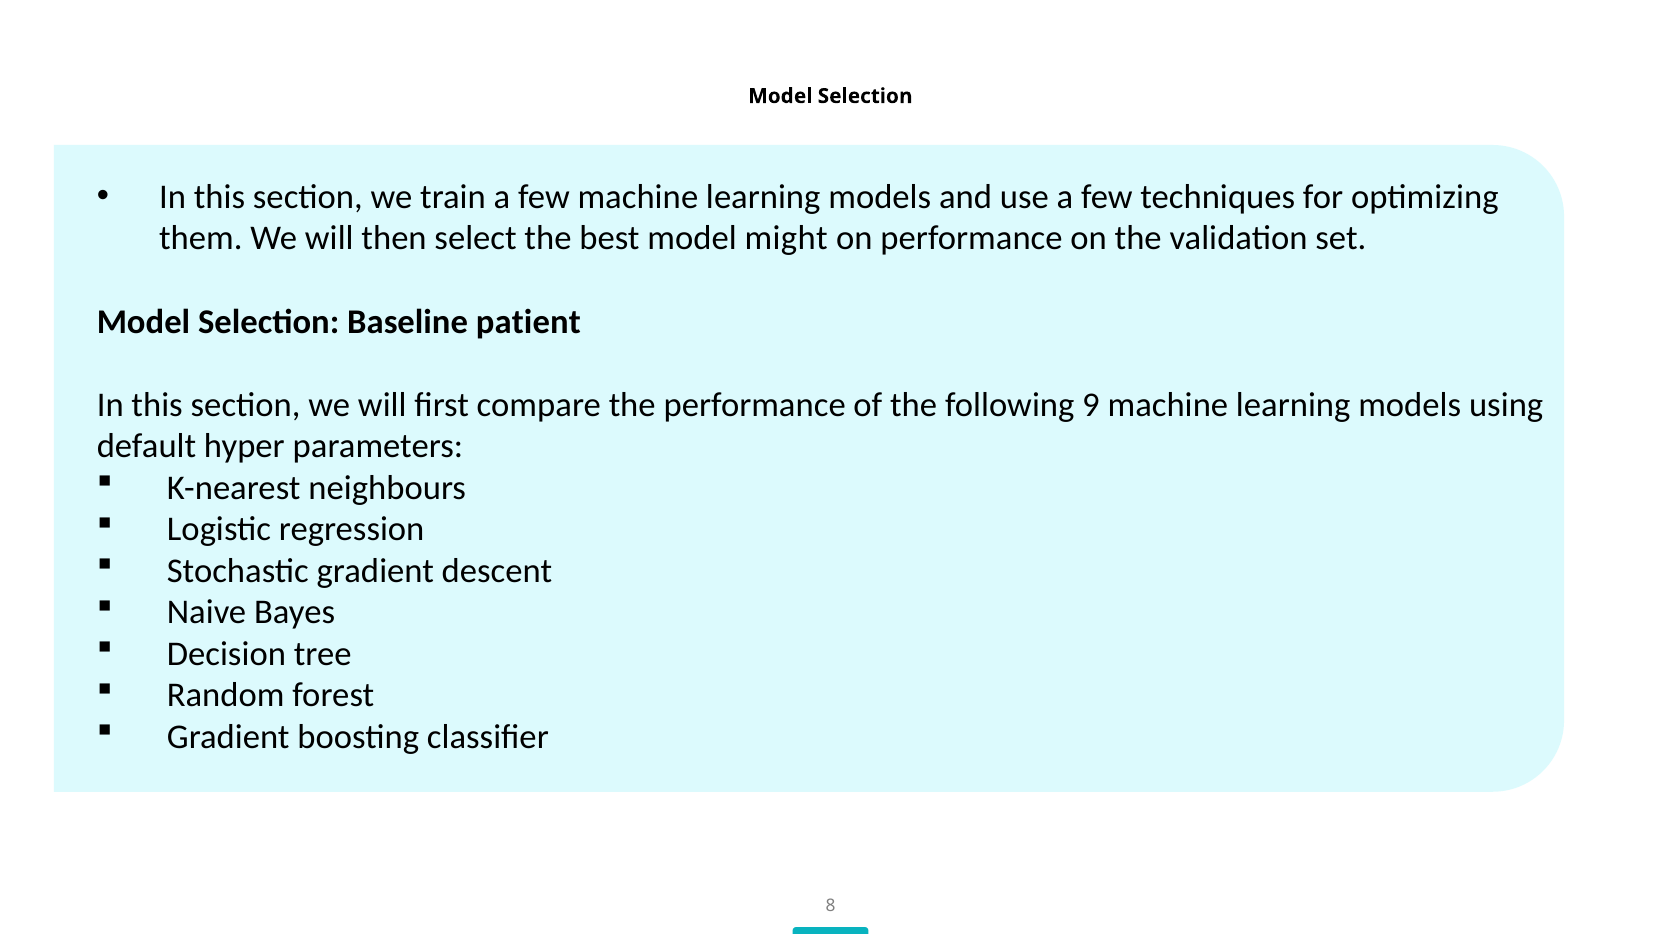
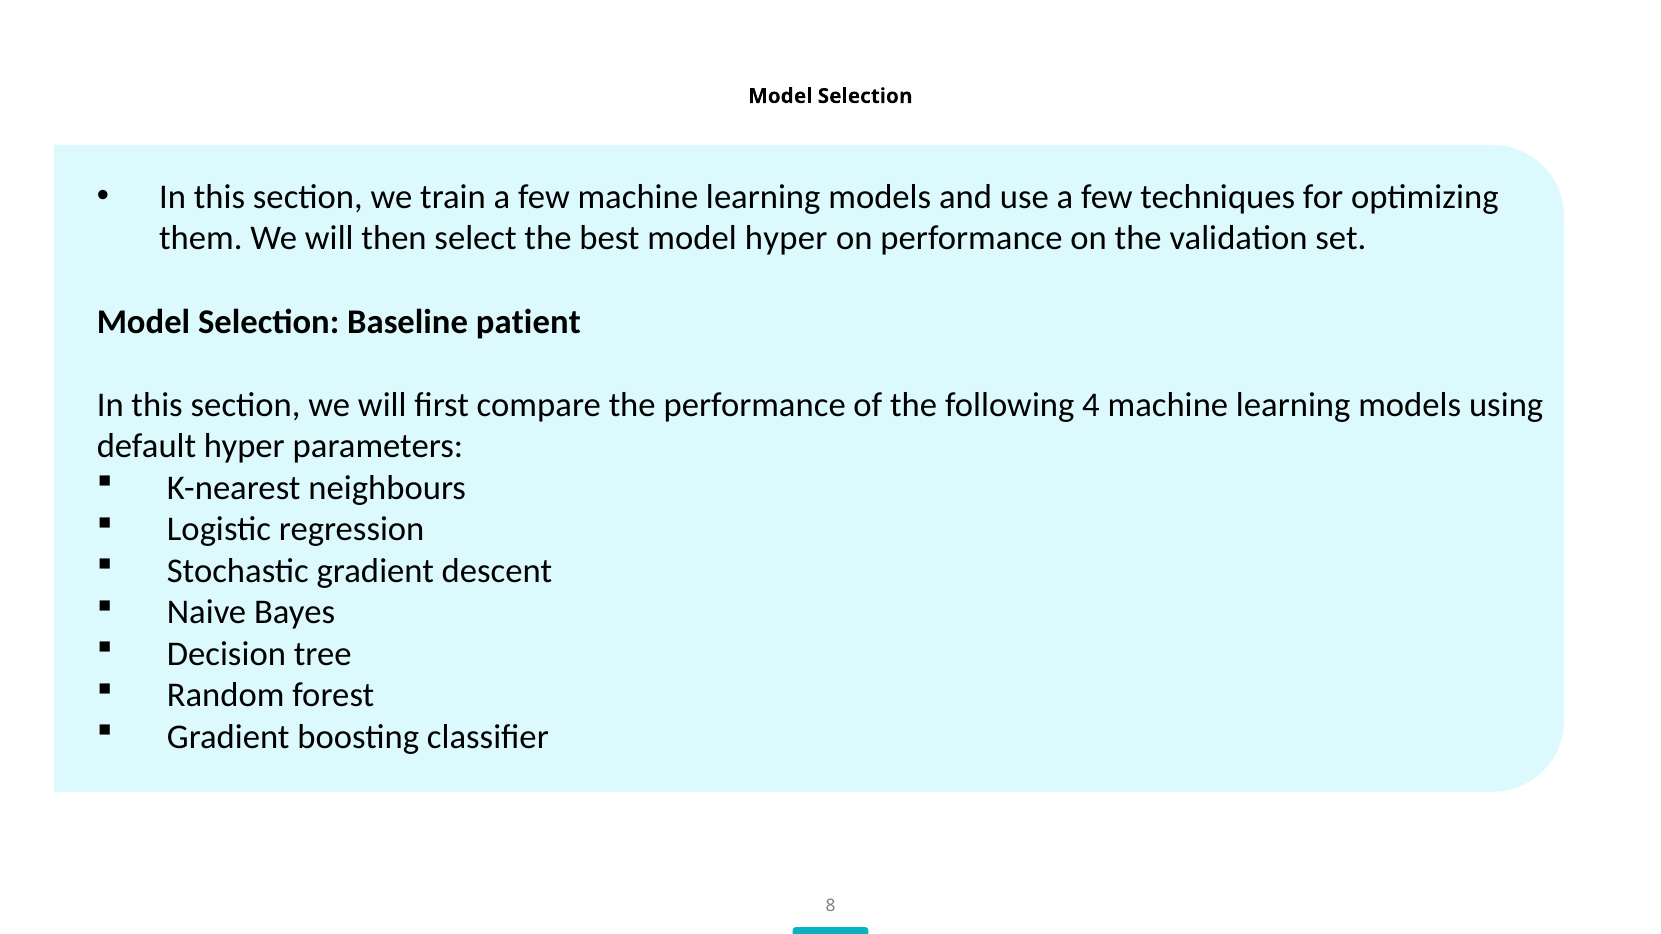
model might: might -> hyper (786, 239)
9: 9 -> 4 (1091, 405)
